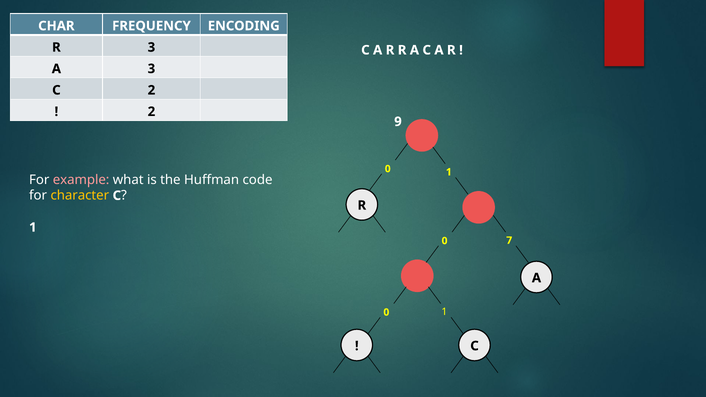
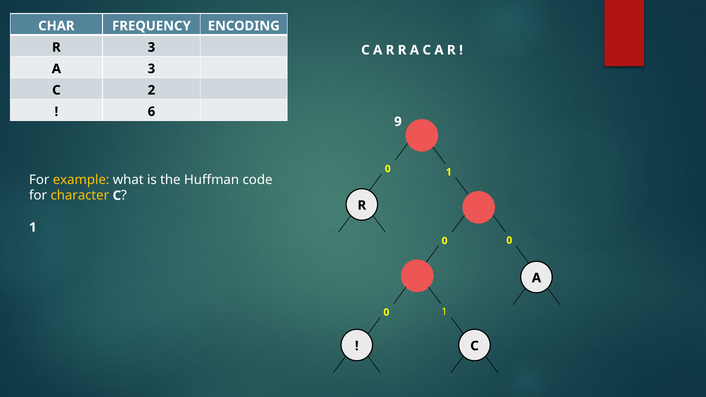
2: 2 -> 6 (151, 112)
example colour: pink -> yellow (81, 180)
7: 7 -> 0 (509, 240)
